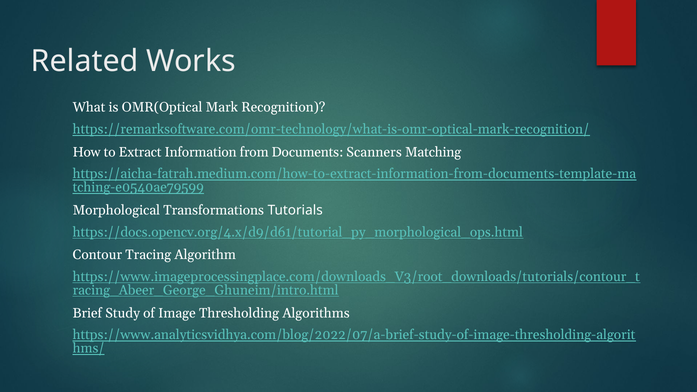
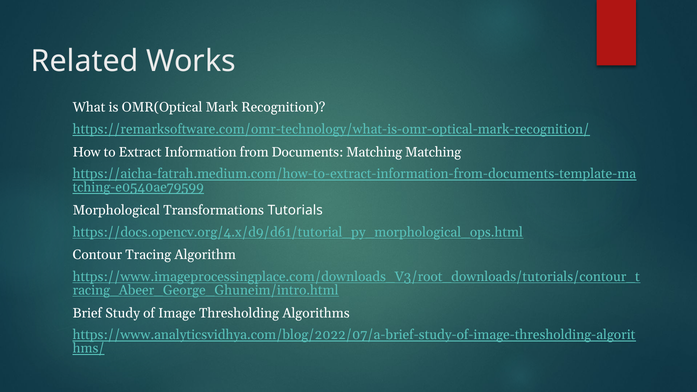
Documents Scanners: Scanners -> Matching (374, 152)
